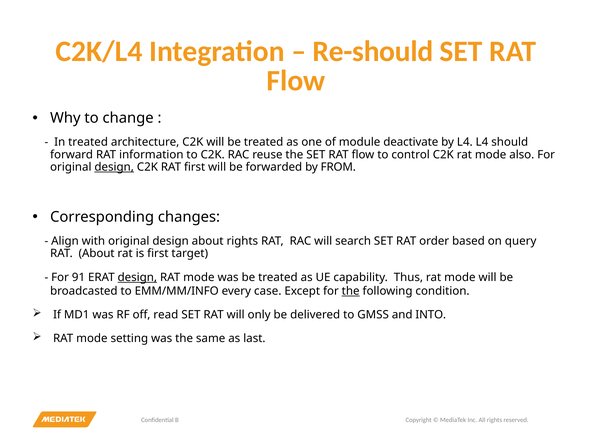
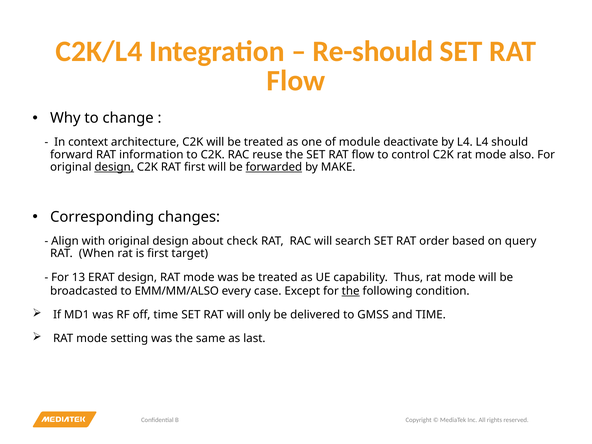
In treated: treated -> context (88, 142)
forwarded underline: none -> present (274, 167)
FROM: FROM -> MAKE (338, 167)
about rights: rights -> check (242, 241)
RAT About: About -> When (97, 253)
91: 91 -> 13 (78, 277)
design underline: present -> none (137, 277)
EMM/MM/INFO: EMM/MM/INFO -> EMM/MM/ALSO (177, 291)
off read: read -> time (166, 315)
and INTO: INTO -> TIME (431, 315)
